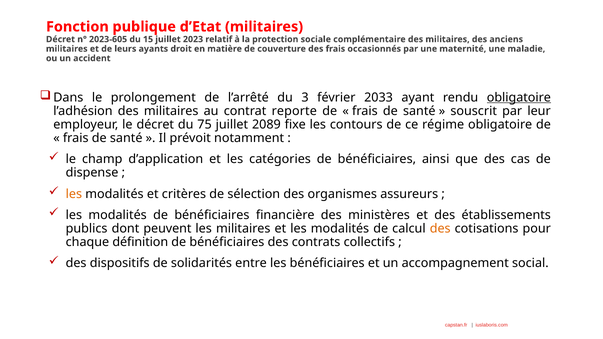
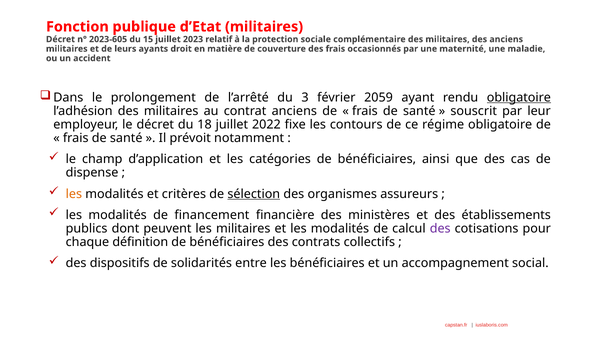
2033: 2033 -> 2059 (379, 97)
contrat reporte: reporte -> anciens (294, 111)
75: 75 -> 18 (205, 125)
2089: 2089 -> 2022 (266, 125)
sélection underline: none -> present (254, 194)
modalités de bénéficiaires: bénéficiaires -> financement (212, 215)
des colour: orange -> purple (440, 229)
